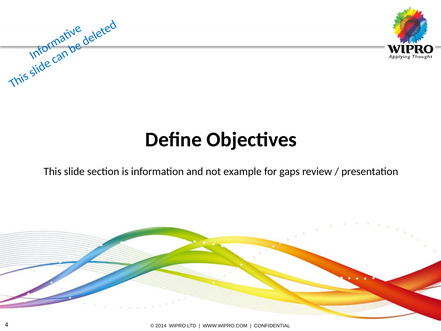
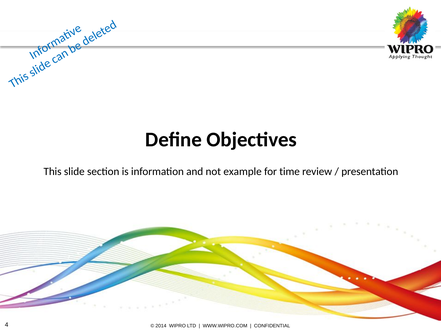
gaps: gaps -> time (290, 171)
